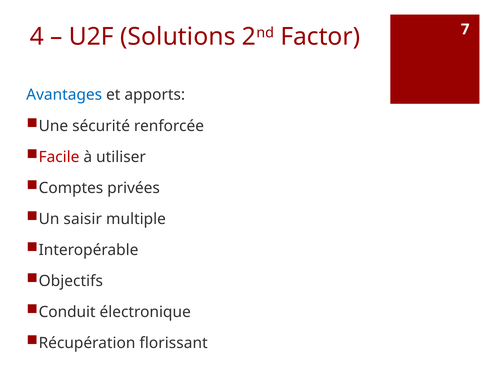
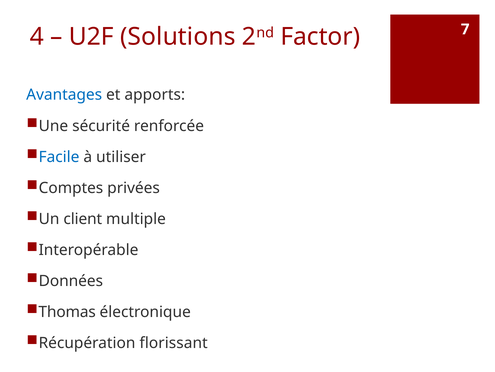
Facile colour: red -> blue (59, 157)
saisir: saisir -> client (83, 218)
Objectifs: Objectifs -> Données (71, 280)
Conduit: Conduit -> Thomas (67, 311)
